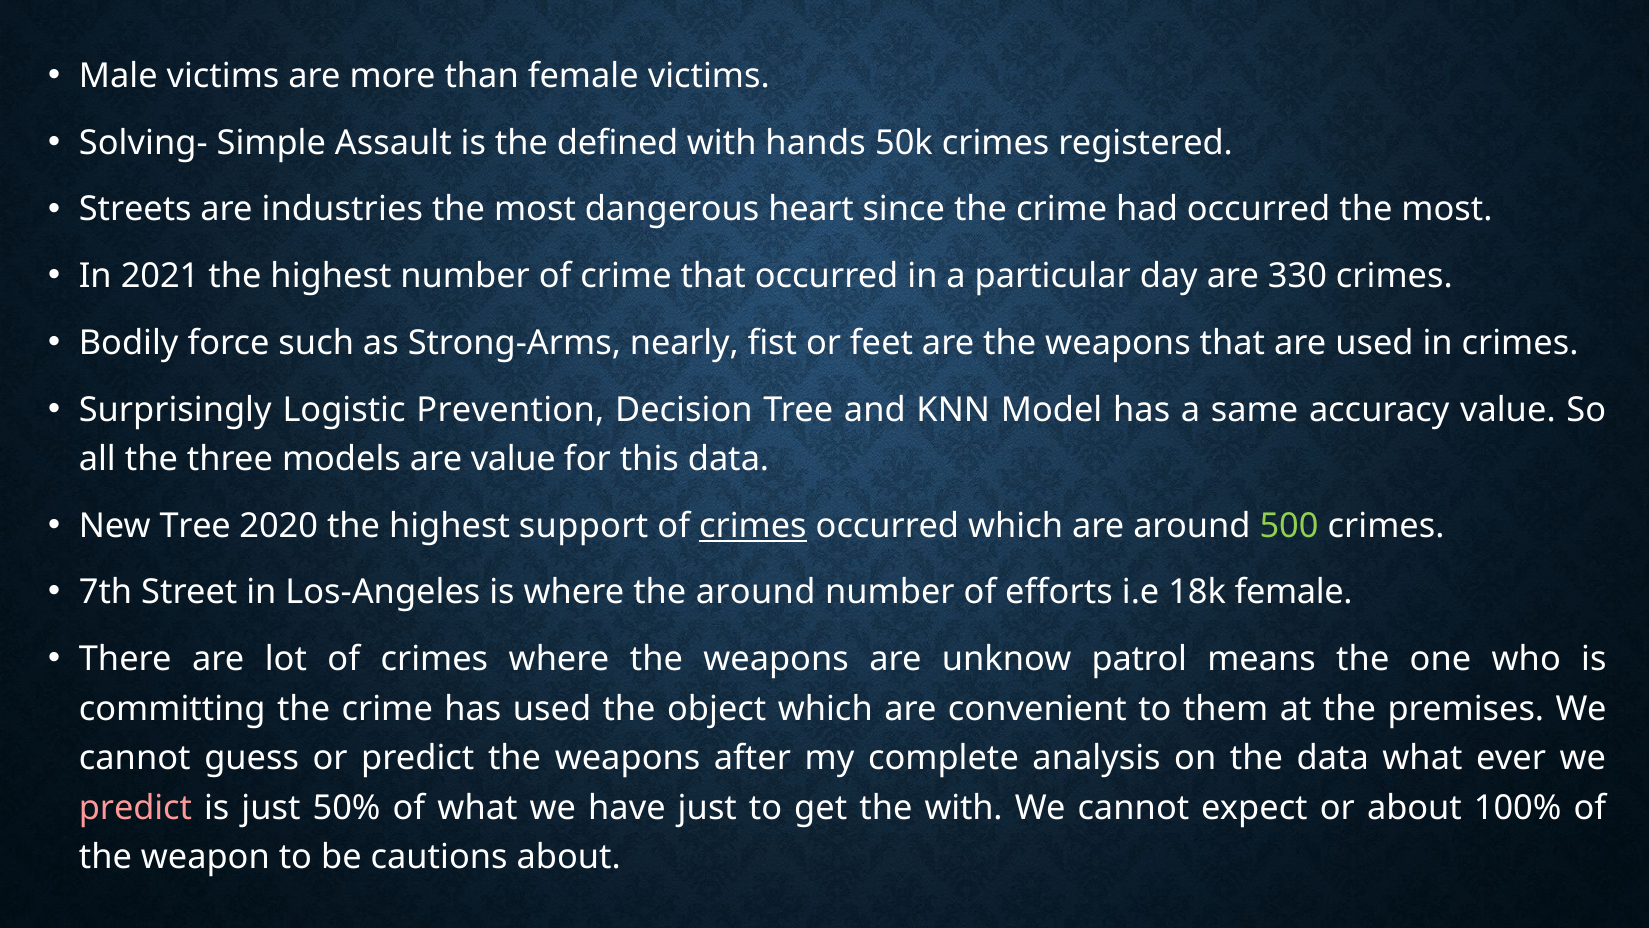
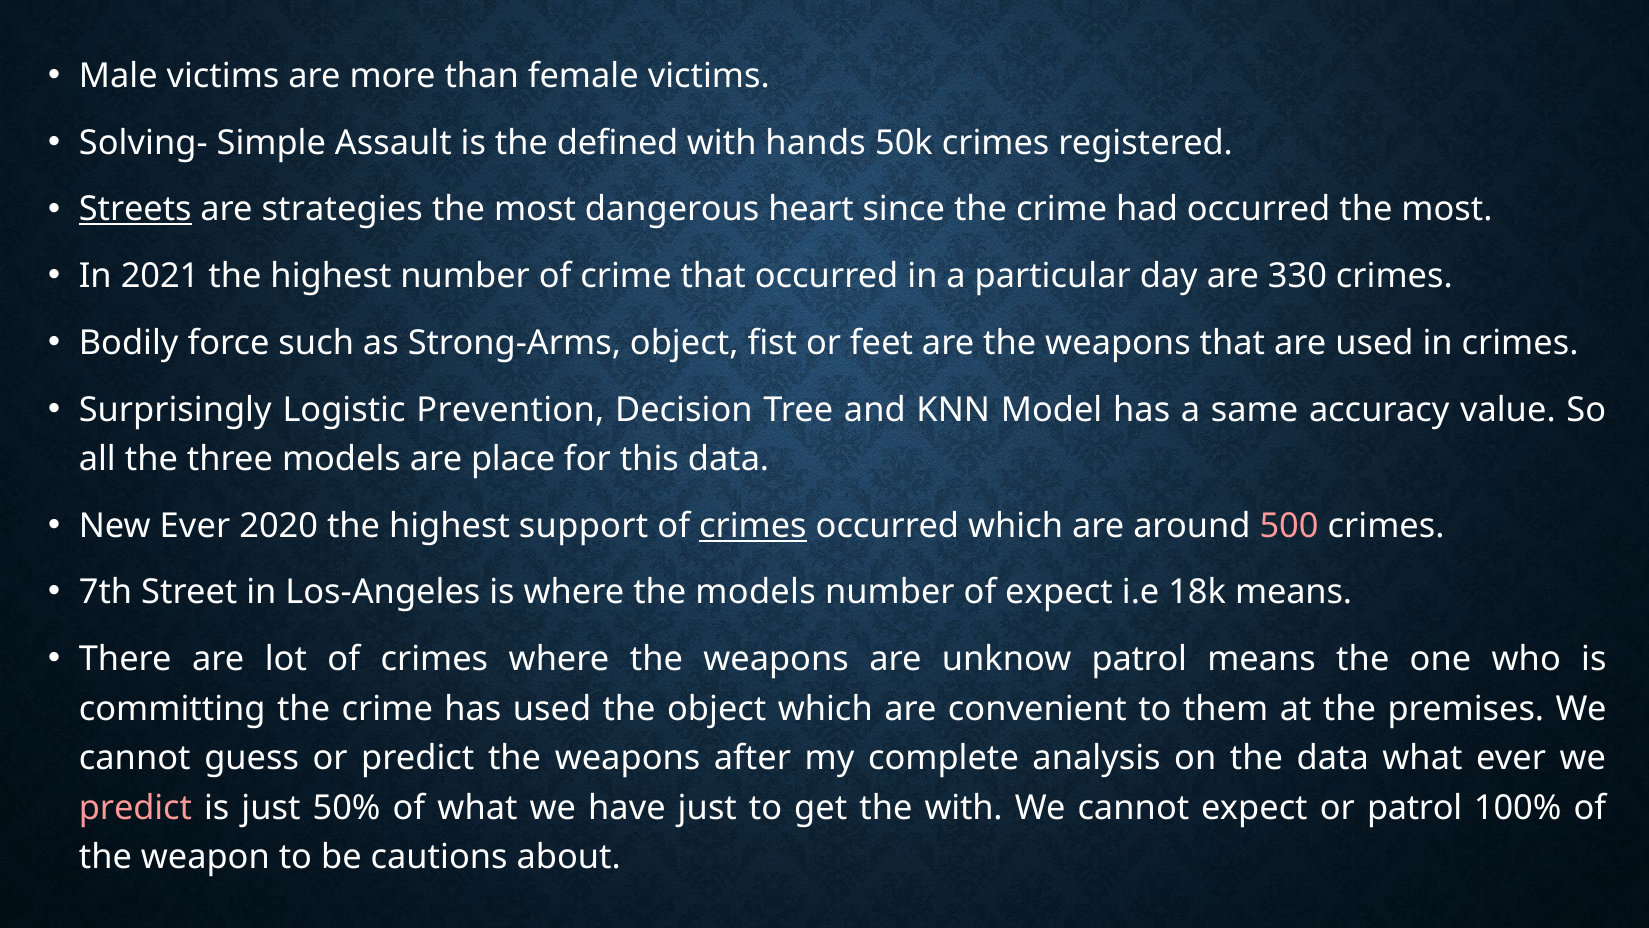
Streets underline: none -> present (135, 210)
industries: industries -> strategies (342, 210)
Strong-Arms nearly: nearly -> object (684, 343)
are value: value -> place (513, 459)
New Tree: Tree -> Ever (195, 526)
500 colour: light green -> pink (1289, 526)
the around: around -> models (756, 592)
of efforts: efforts -> expect (1059, 592)
18k female: female -> means (1294, 592)
or about: about -> patrol (1415, 807)
